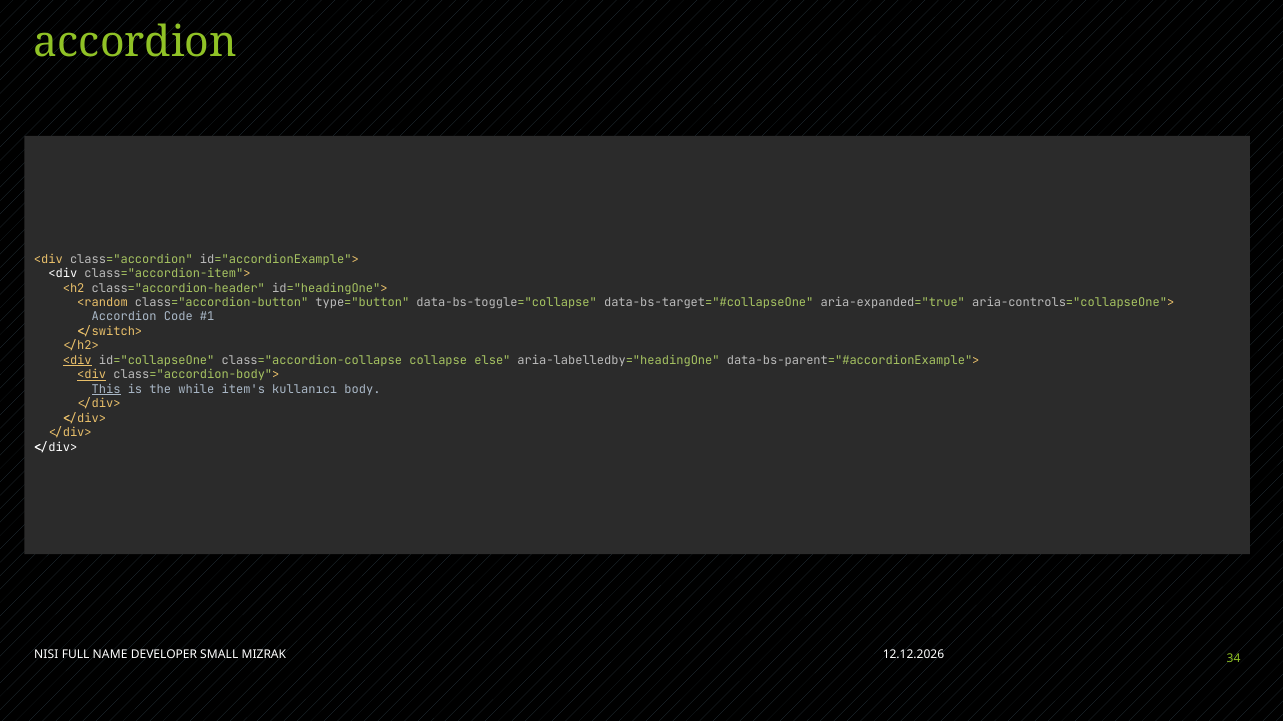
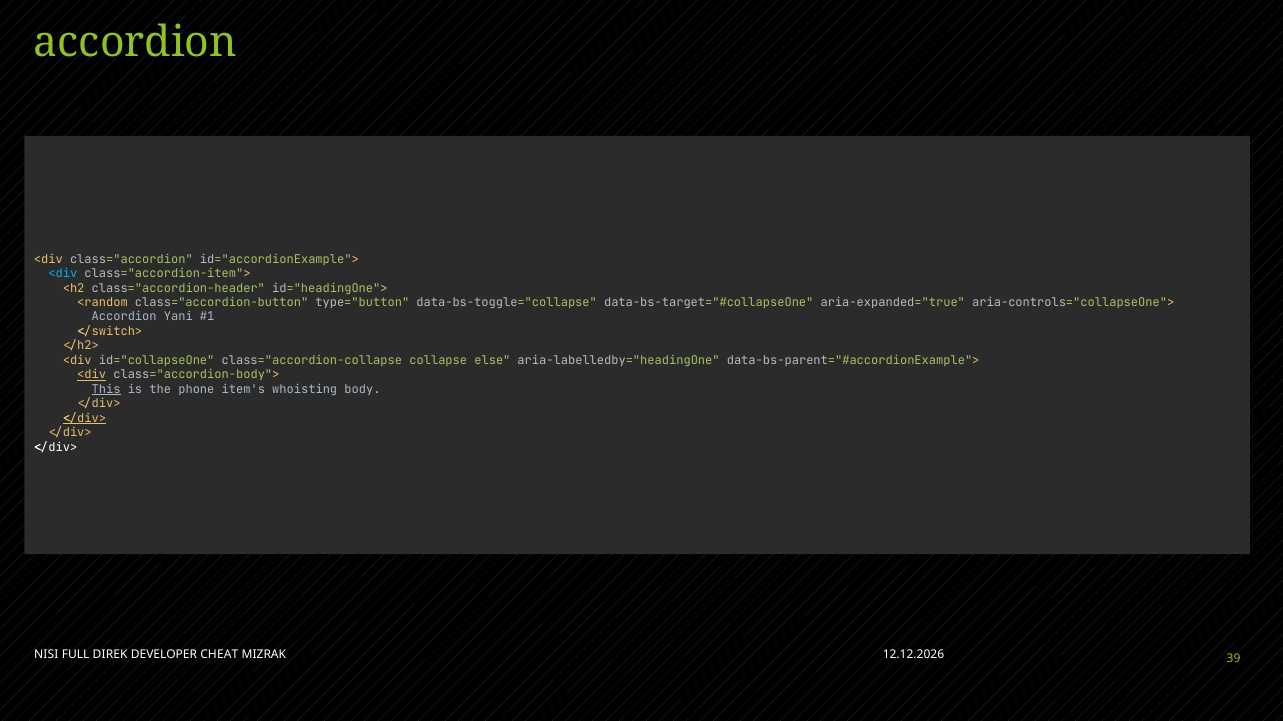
<div colour: white -> light blue (63, 274)
Code: Code -> Yani (178, 317)
<div underline: present -> none (77, 361)
while: while -> phone (196, 390)
kullanıcı: kullanıcı -> whoisting (305, 390)
</div> underline: none -> present (84, 419)
NAME: NAME -> DIREK (110, 655)
SMALL: SMALL -> CHEAT (219, 655)
34: 34 -> 39 (1234, 659)
